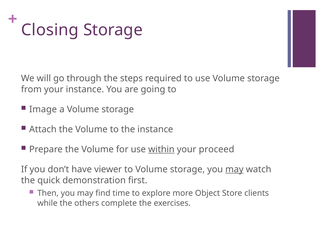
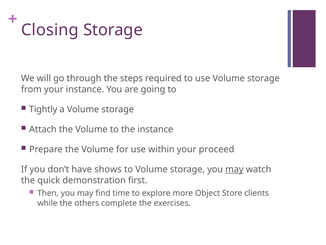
Image: Image -> Tightly (43, 109)
within underline: present -> none (161, 149)
viewer: viewer -> shows (108, 169)
